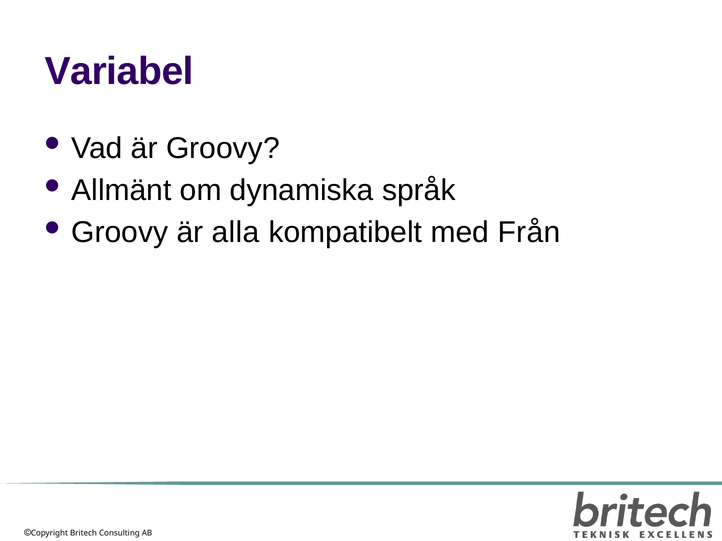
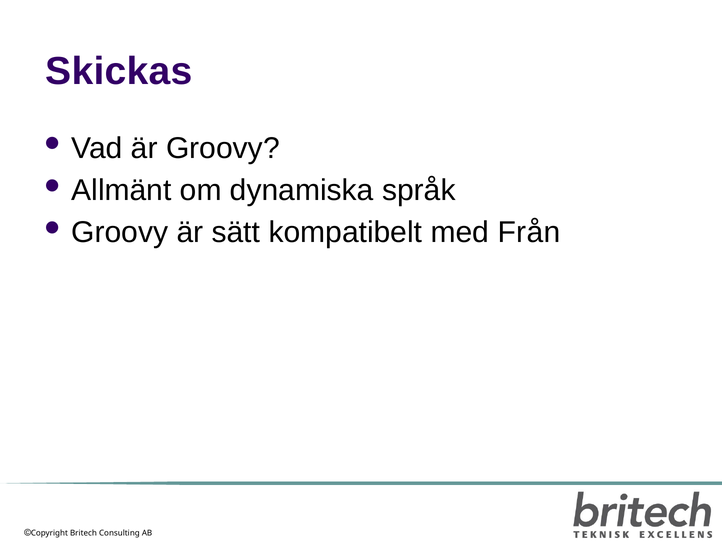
Variabel: Variabel -> Skickas (119, 72)
alla: alla -> sätt (236, 232)
